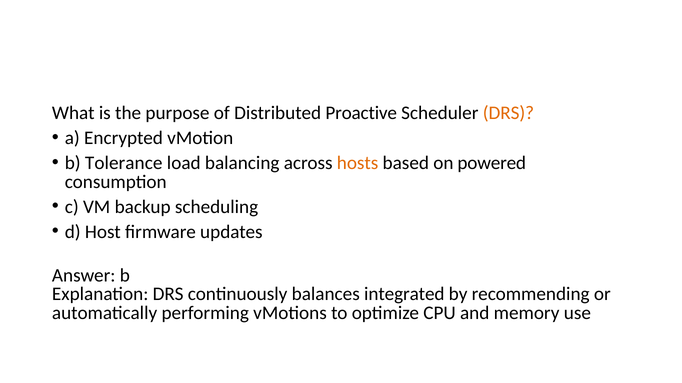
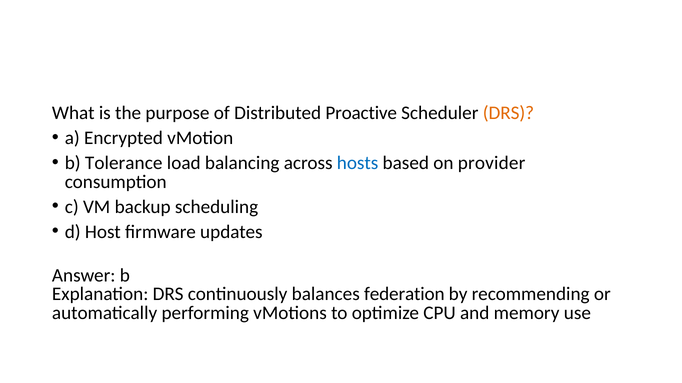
hosts colour: orange -> blue (358, 163)
powered: powered -> provider (492, 163)
integrated: integrated -> federation (404, 295)
